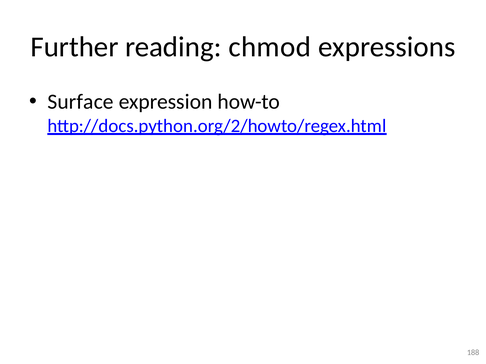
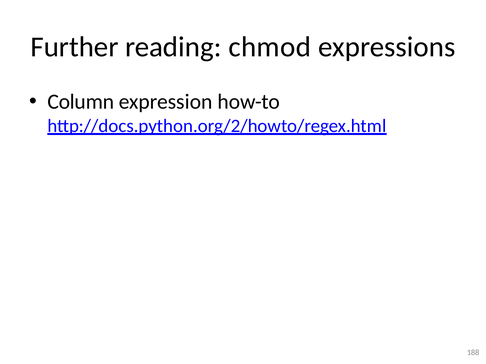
Surface: Surface -> Column (81, 102)
